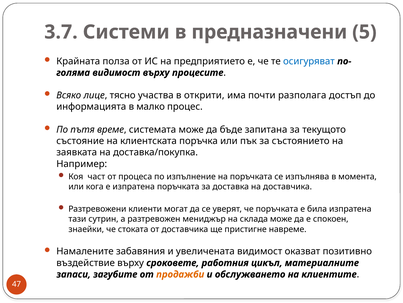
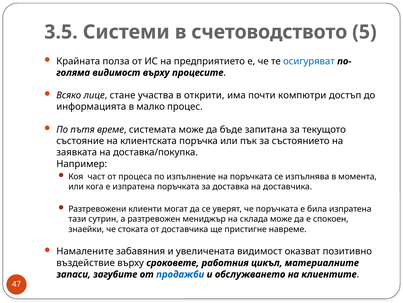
3.7: 3.7 -> 3.5 (61, 32)
предназначени: предназначени -> счетоводството (269, 32)
тясно: тясно -> стане (123, 95)
разполага: разполага -> компютри (302, 95)
продажби colour: orange -> blue (180, 274)
